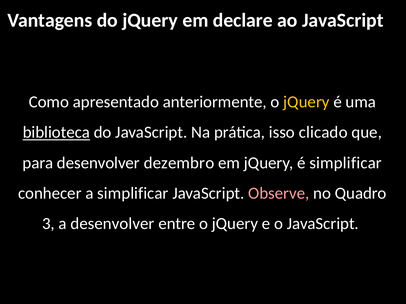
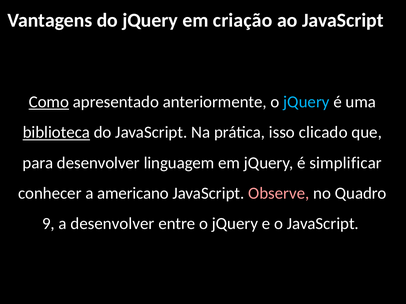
declare: declare -> criação (243, 20)
Como underline: none -> present (49, 102)
jQuery colour: yellow -> light blue (306, 102)
dezembro: dezembro -> linguagem (179, 163)
a simplificar: simplificar -> americano (133, 194)
3: 3 -> 9 (48, 224)
